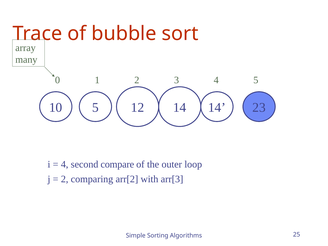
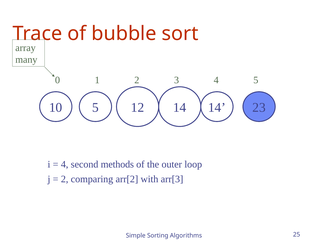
compare: compare -> methods (117, 164)
